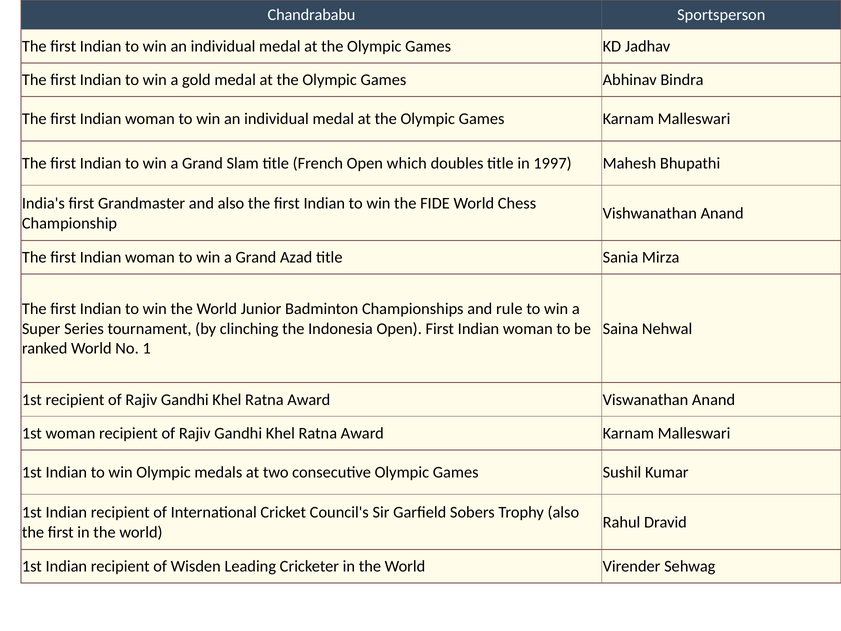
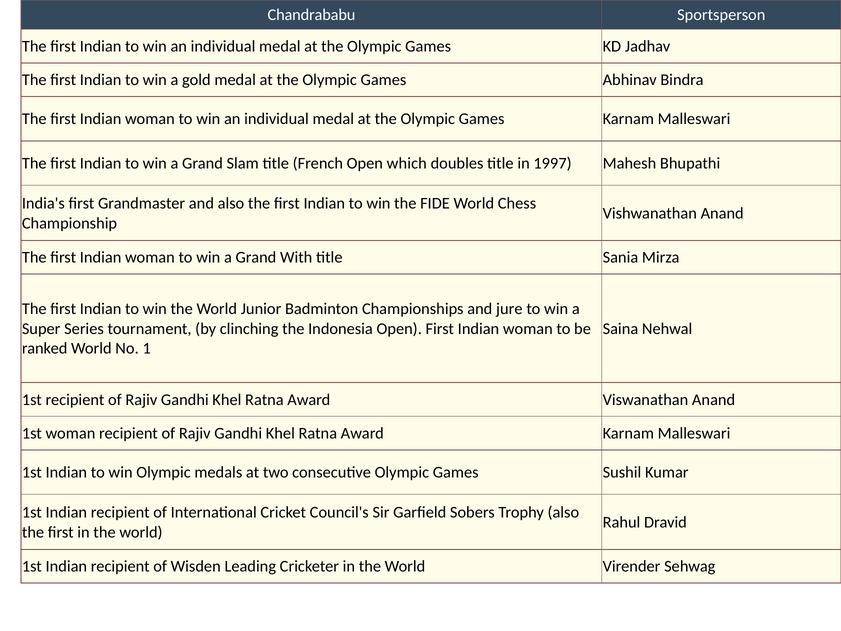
Azad: Azad -> With (296, 257)
rule: rule -> jure (509, 309)
